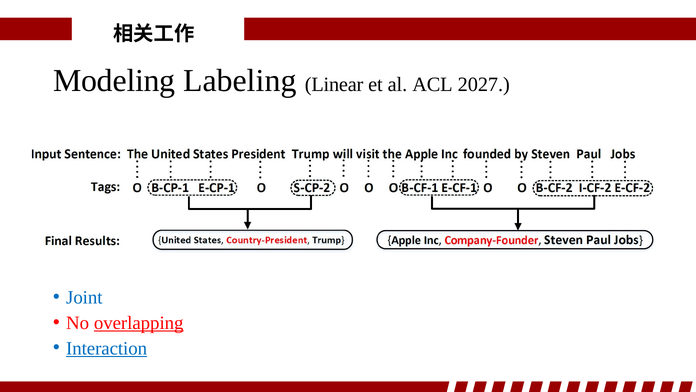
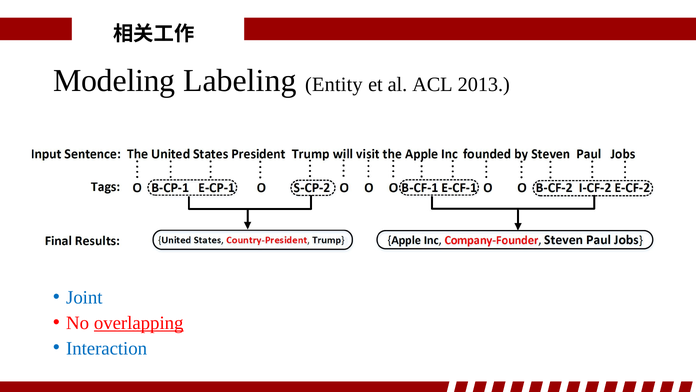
Linear: Linear -> Entity (334, 85)
2027: 2027 -> 2013 (484, 85)
Interaction underline: present -> none (107, 348)
